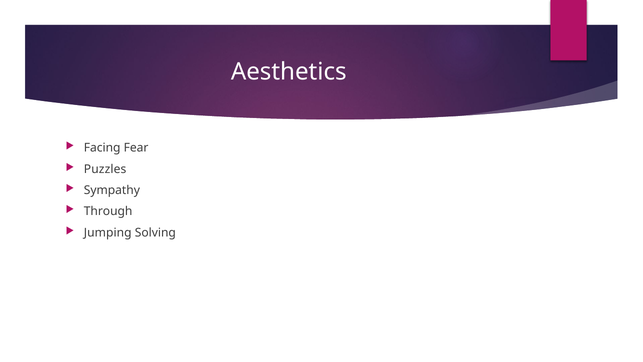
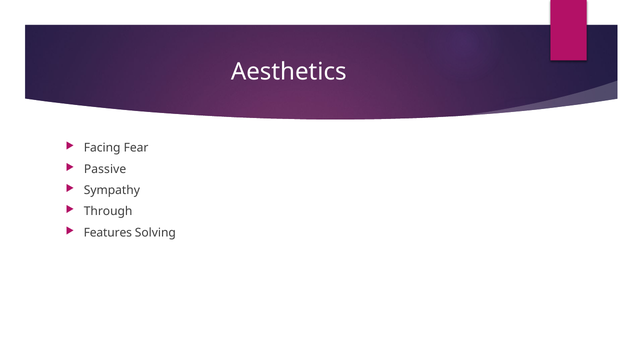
Puzzles: Puzzles -> Passive (105, 169)
Jumping: Jumping -> Features (108, 232)
